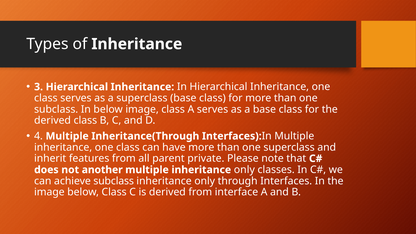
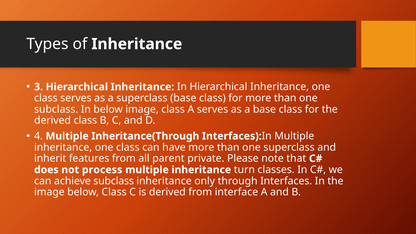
another: another -> process (102, 170)
multiple inheritance only: only -> turn (244, 170)
